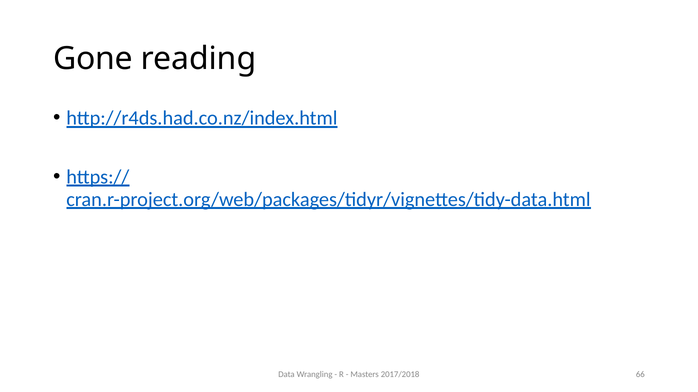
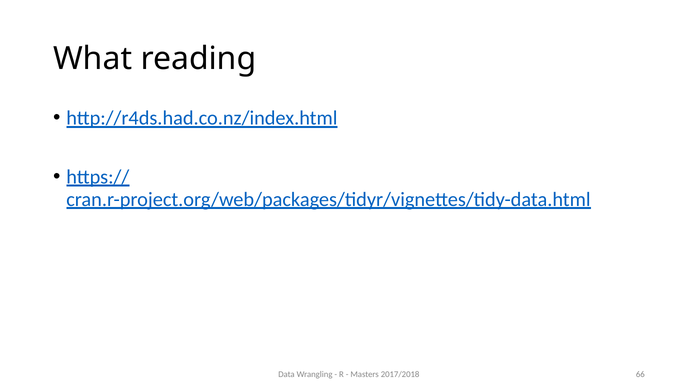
Gone: Gone -> What (93, 59)
